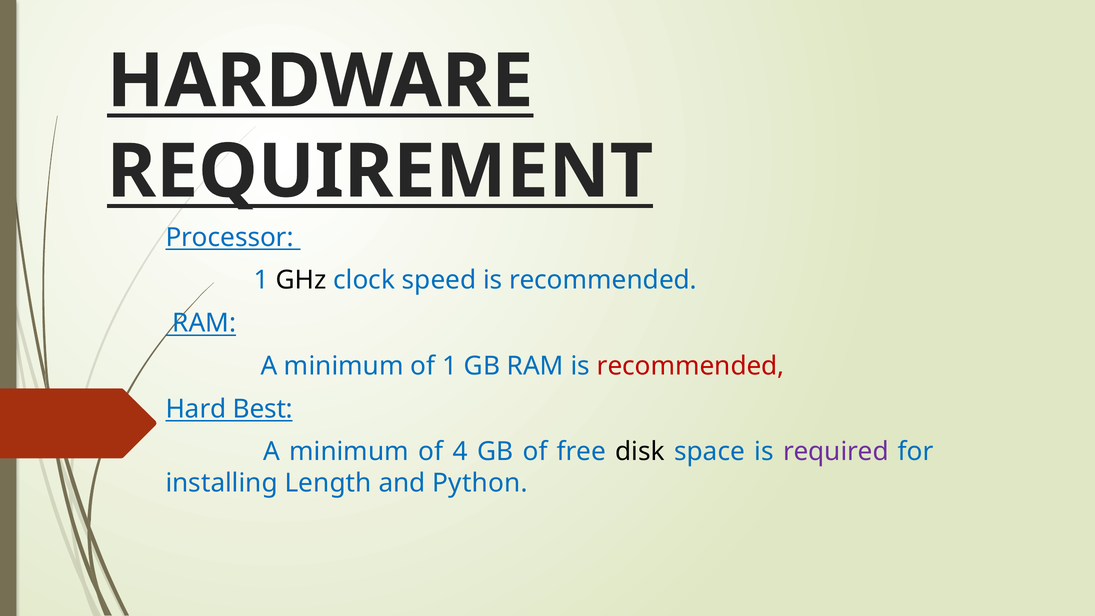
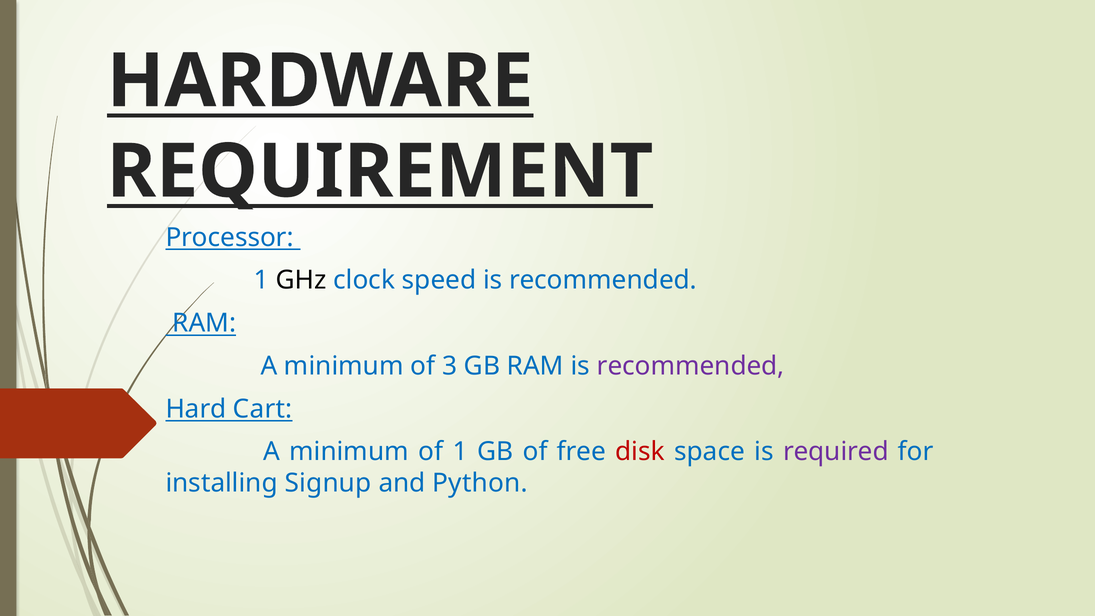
of 1: 1 -> 3 (450, 366)
recommended colour: red -> purple (691, 366)
Best: Best -> Cart (263, 409)
of 4: 4 -> 1 (460, 452)
disk colour: black -> red (640, 452)
Length: Length -> Signup (328, 483)
